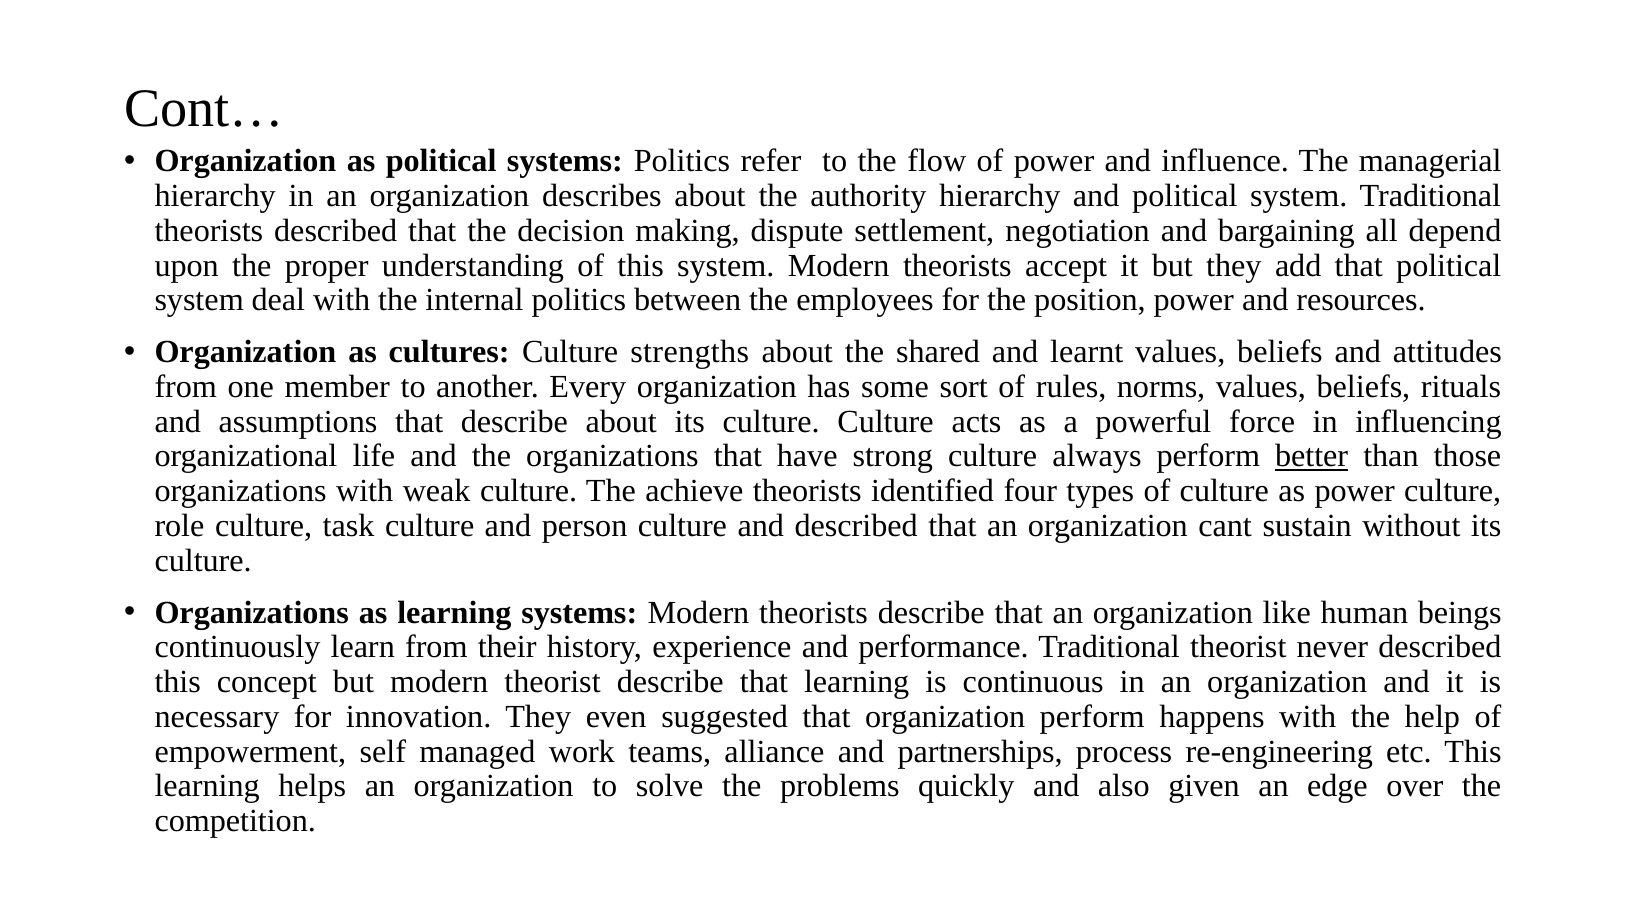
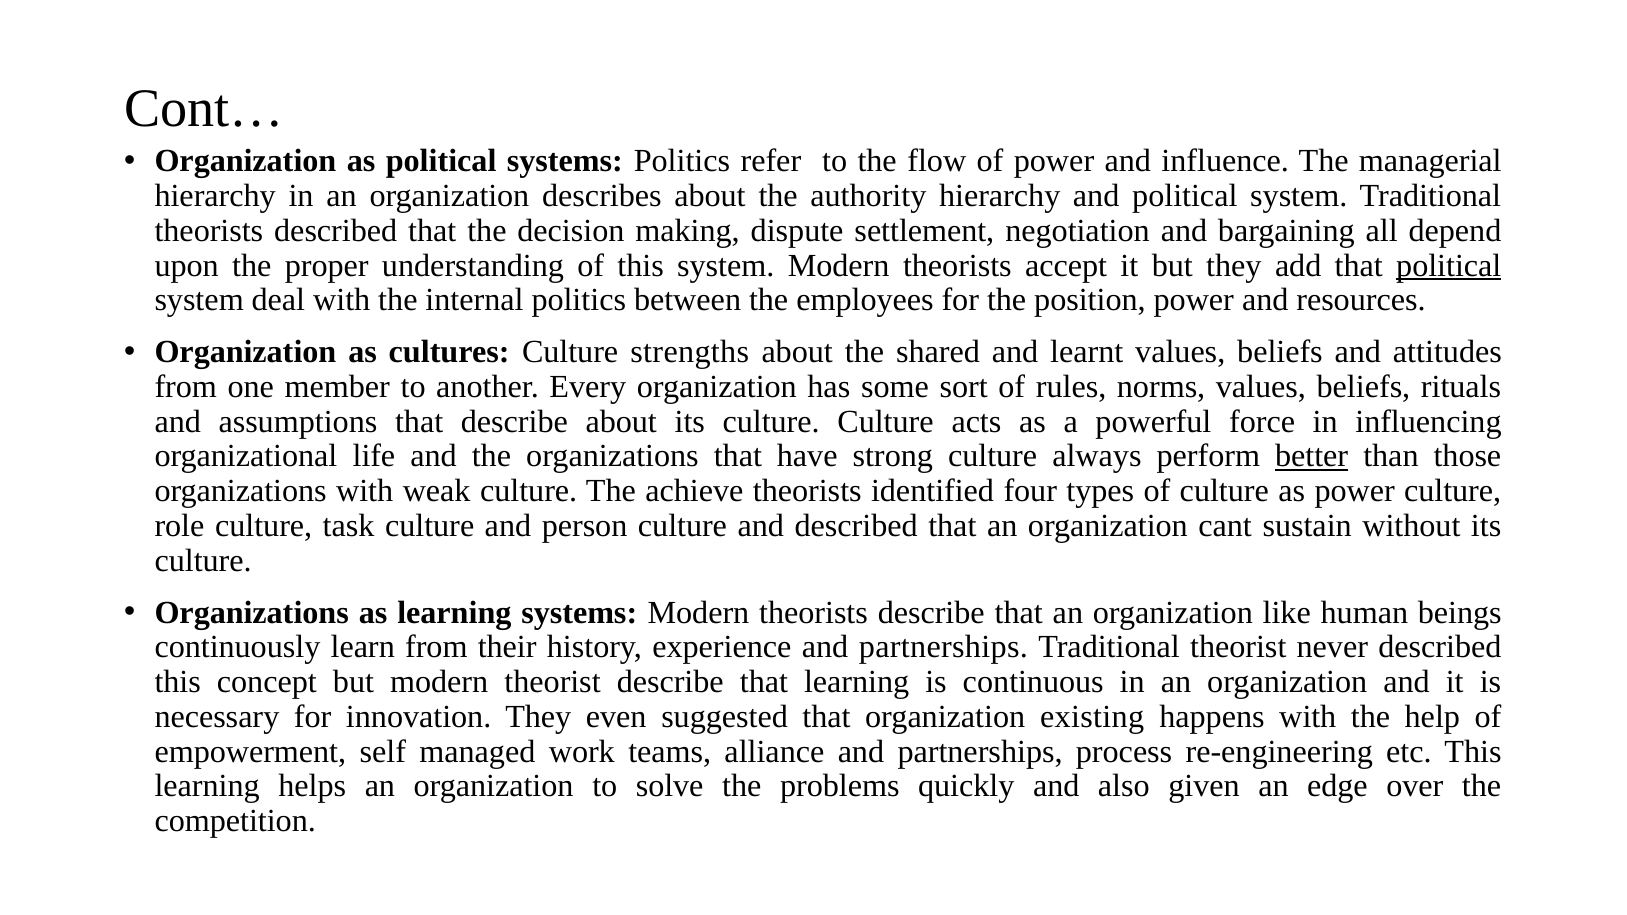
political underline: none -> present (1449, 266)
experience and performance: performance -> partnerships (943, 647)
organization perform: perform -> existing (1092, 717)
